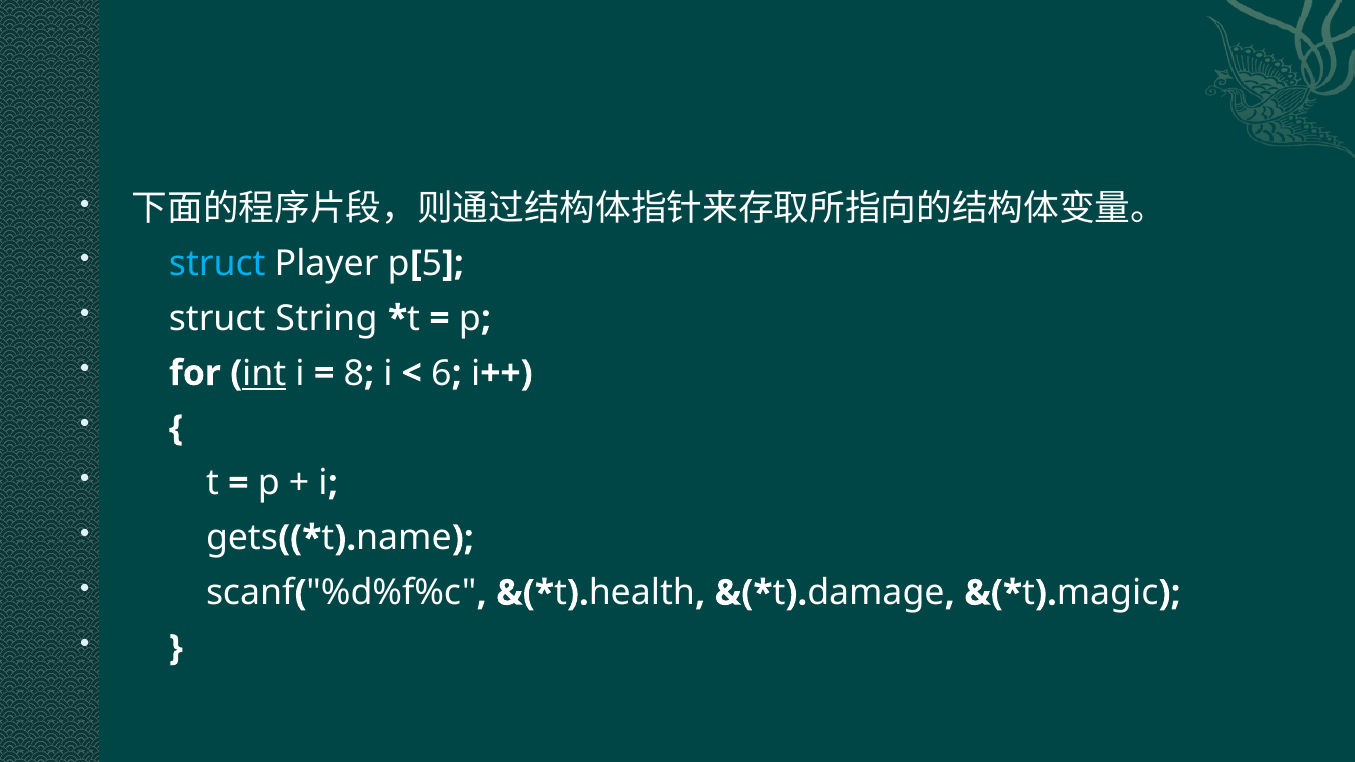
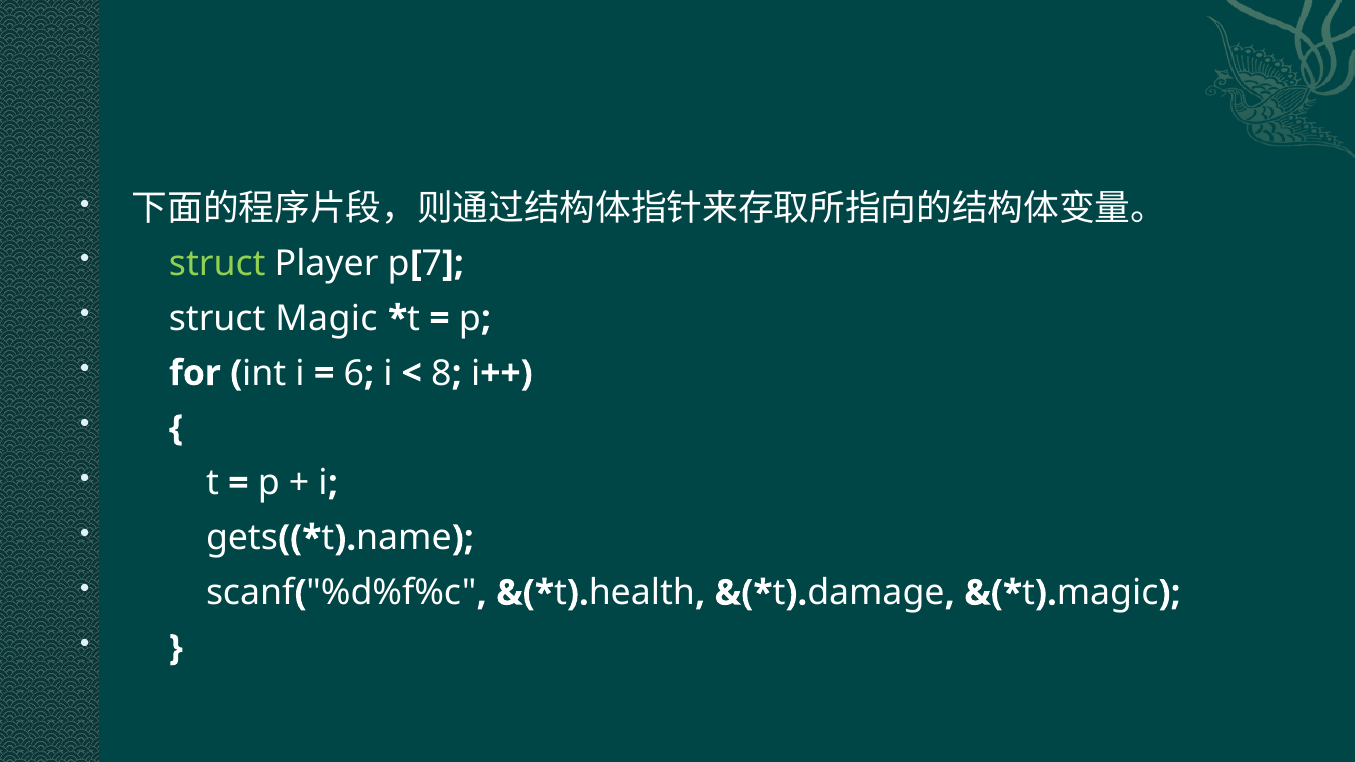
struct colour: light blue -> light green (217, 263)
5: 5 -> 7 (432, 263)
struct String: String -> Magic (326, 318)
int underline: present -> none (264, 373)
8: 8 -> 6 (354, 373)
6: 6 -> 8 (441, 373)
